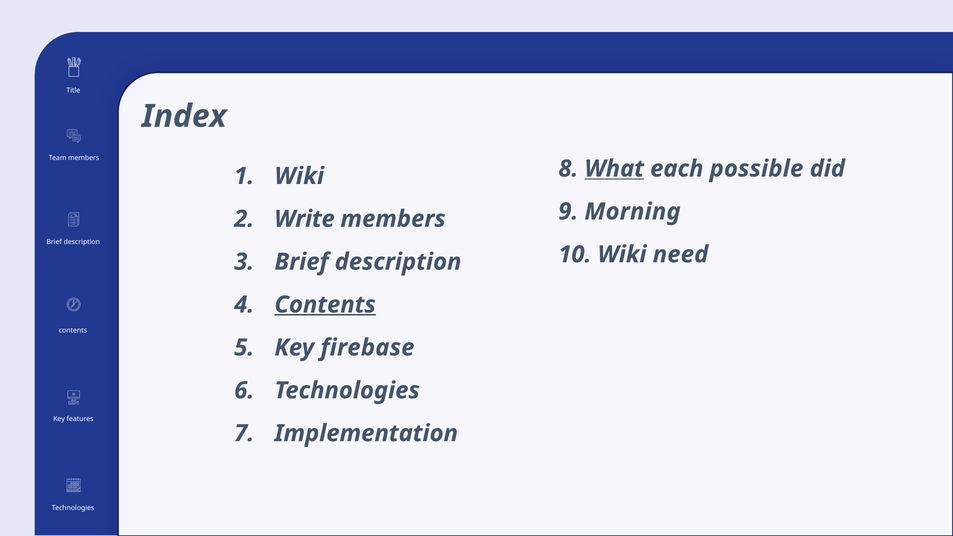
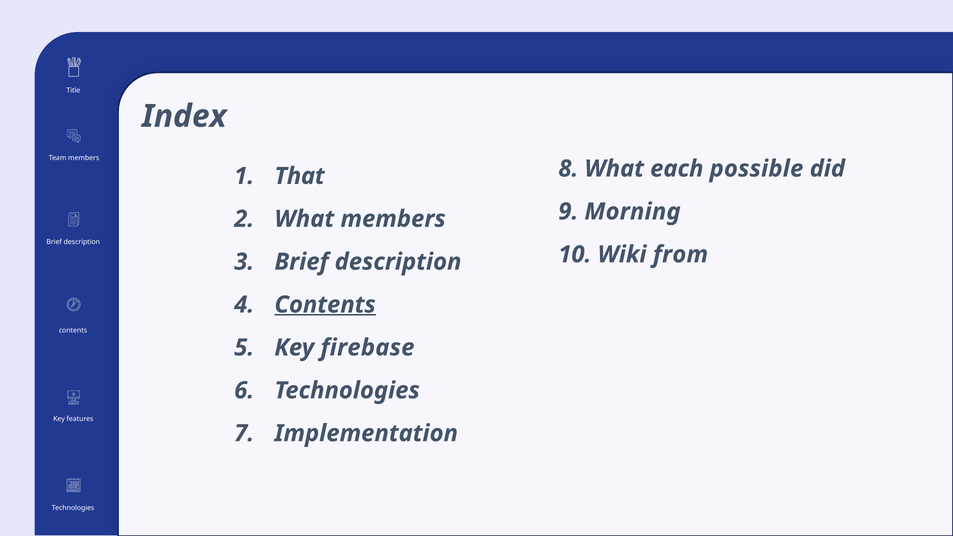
What underline: present -> none (614, 169)
Wiki: Wiki -> That (300, 176)
Write: Write -> What (304, 219)
need: need -> from (681, 255)
